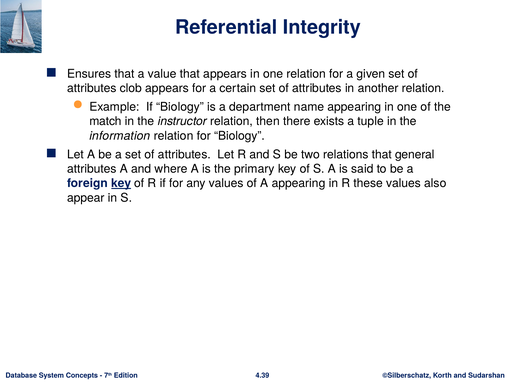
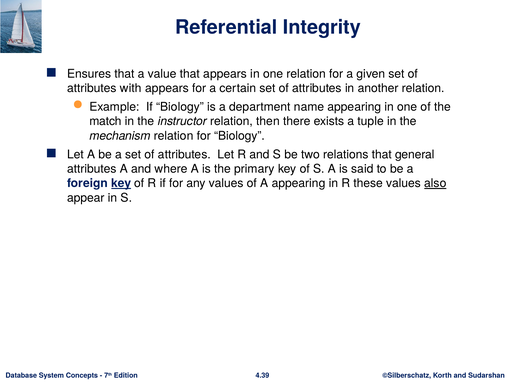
clob: clob -> with (131, 88)
information: information -> mechanism (120, 136)
also underline: none -> present (435, 184)
